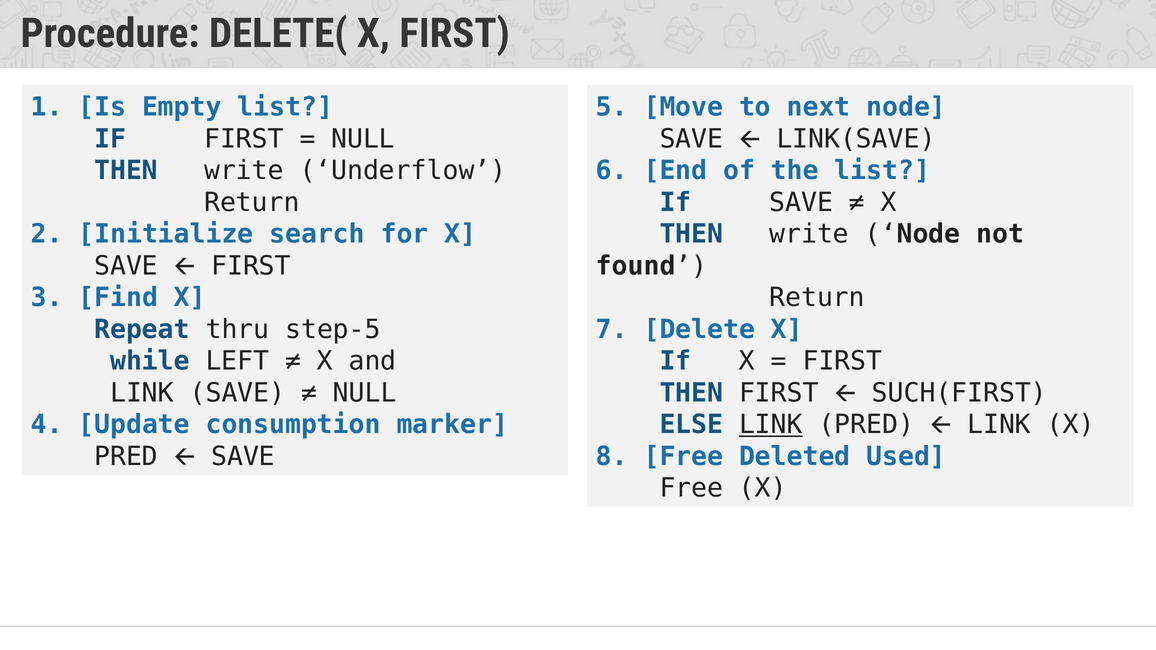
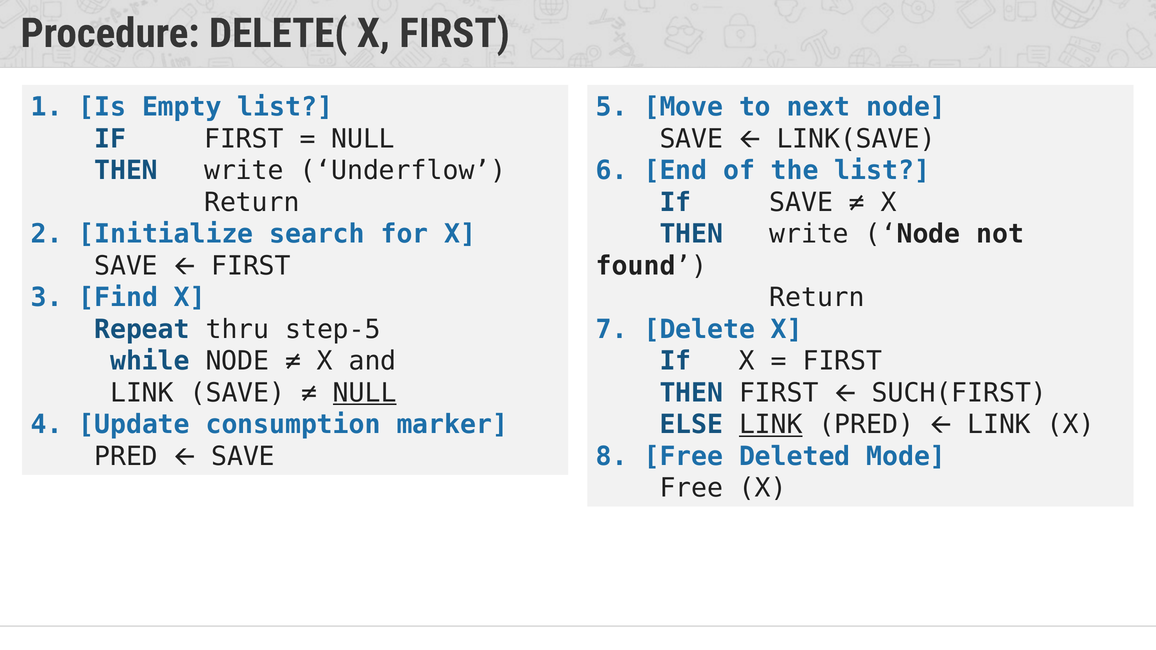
while LEFT: LEFT -> NODE (237, 361)
NULL underline: none -> present (365, 393)
Used: Used -> Mode (906, 457)
